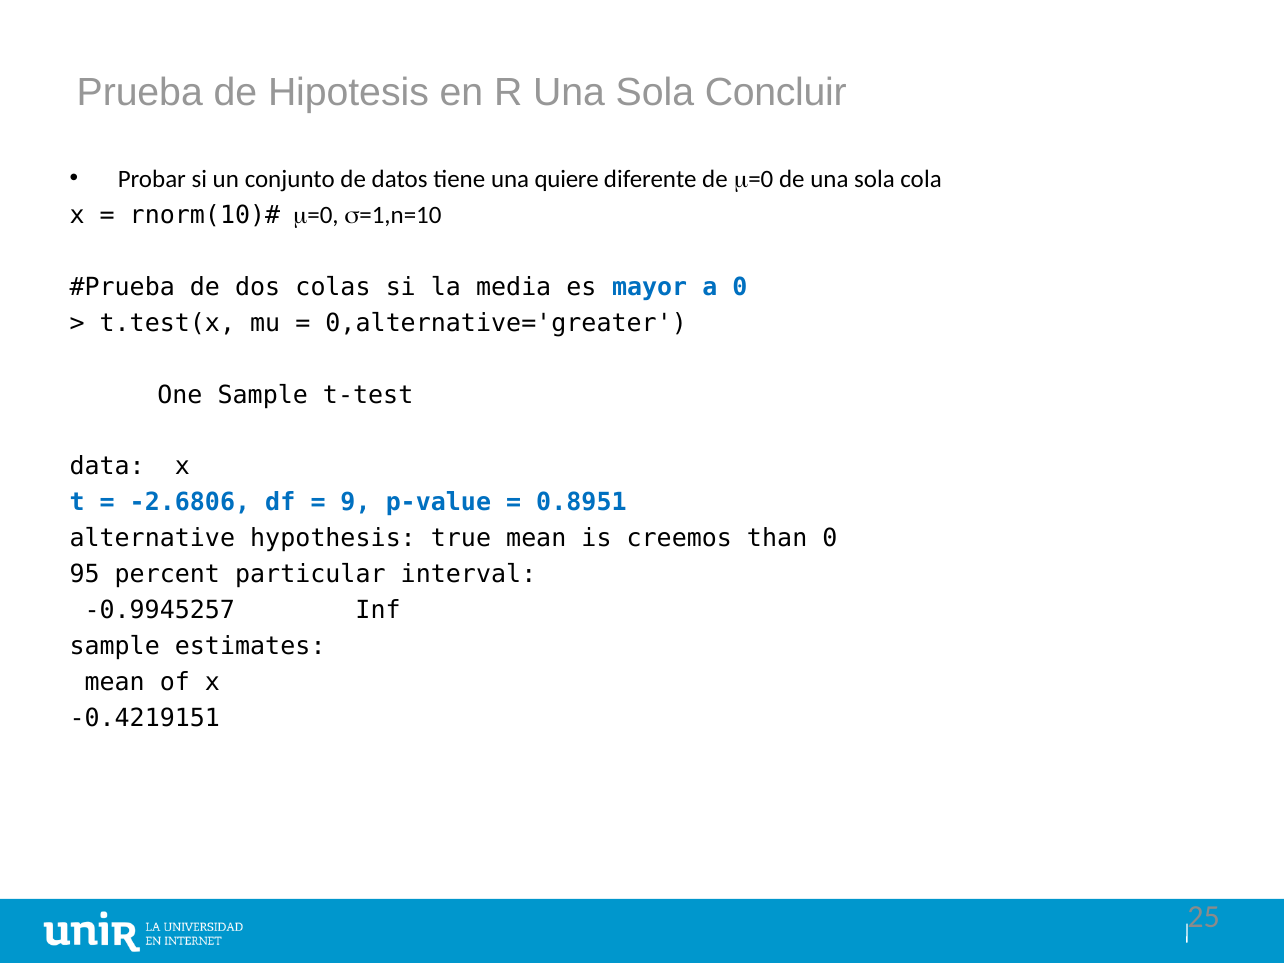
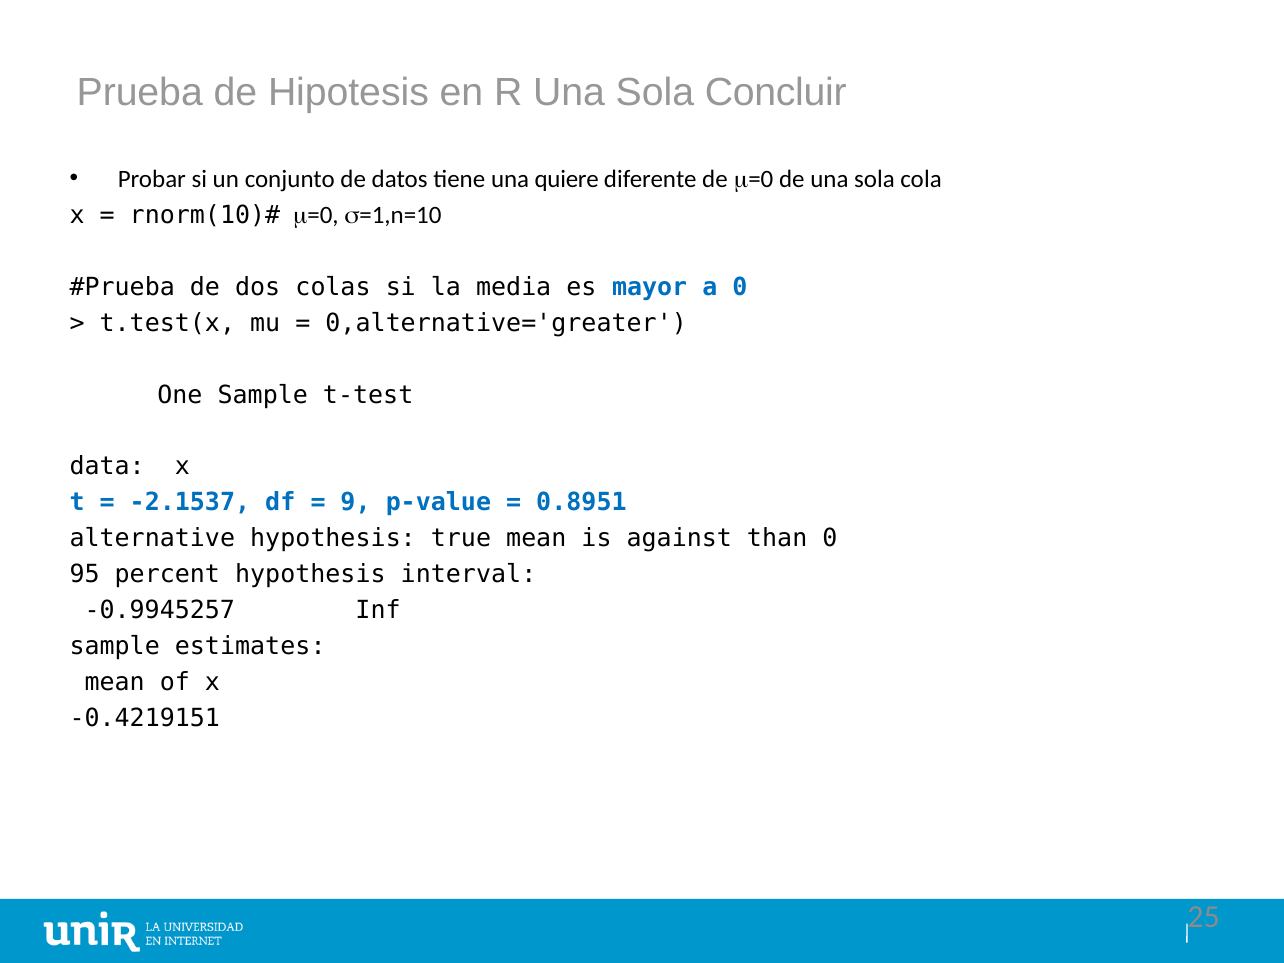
-2.6806: -2.6806 -> -2.1537 (190, 503)
creemos: creemos -> against (679, 539)
percent particular: particular -> hypothesis (310, 575)
